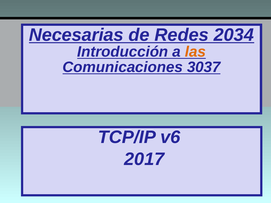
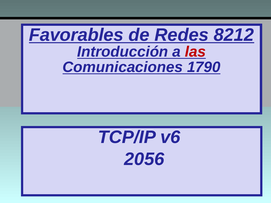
Necesarias: Necesarias -> Favorables (76, 35)
2034: 2034 -> 8212 (234, 35)
las colour: orange -> red (195, 52)
3037: 3037 -> 1790 (204, 67)
2017: 2017 -> 2056 (144, 159)
